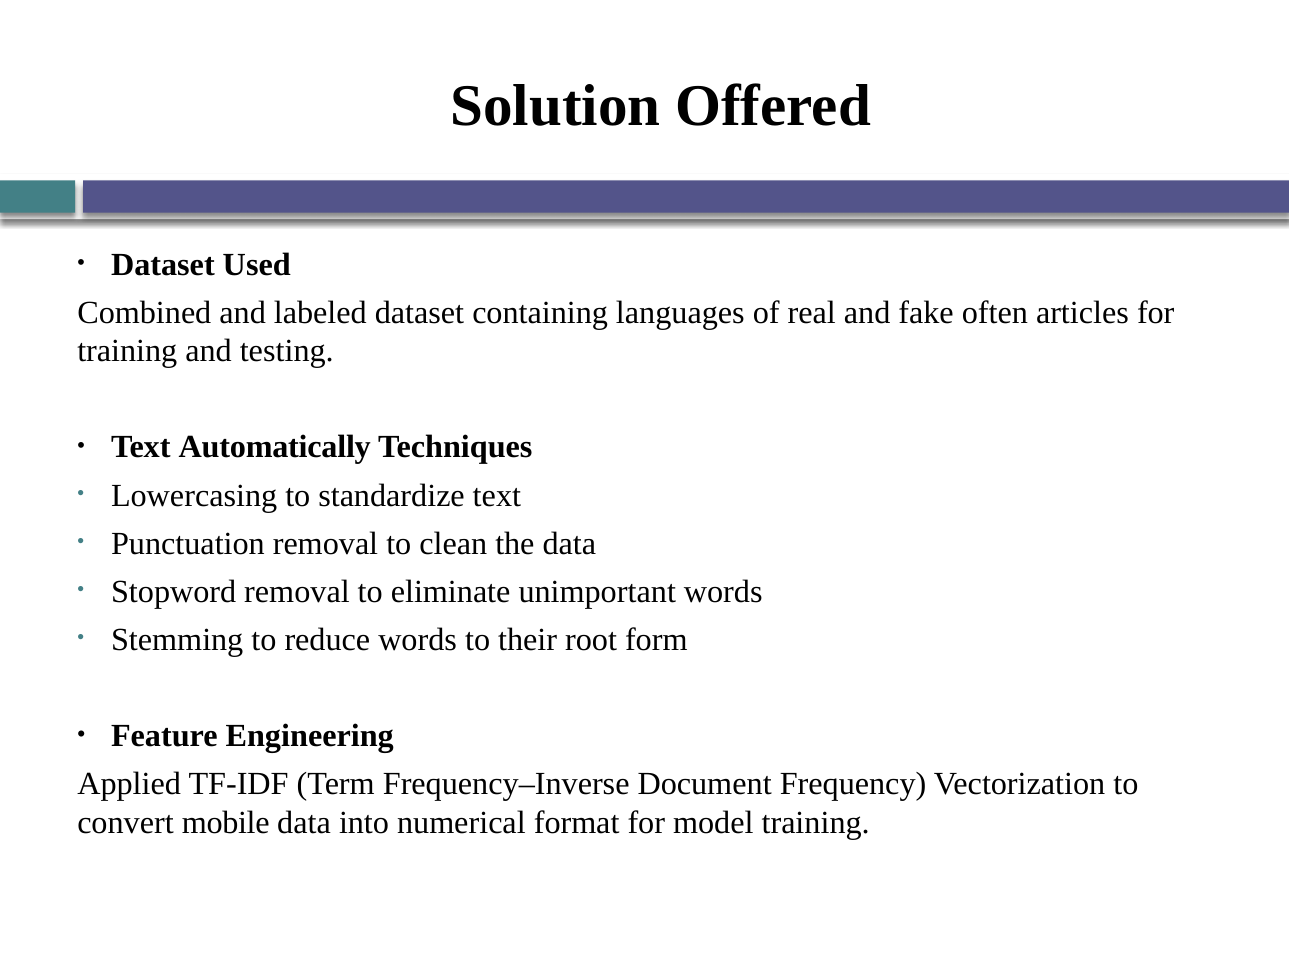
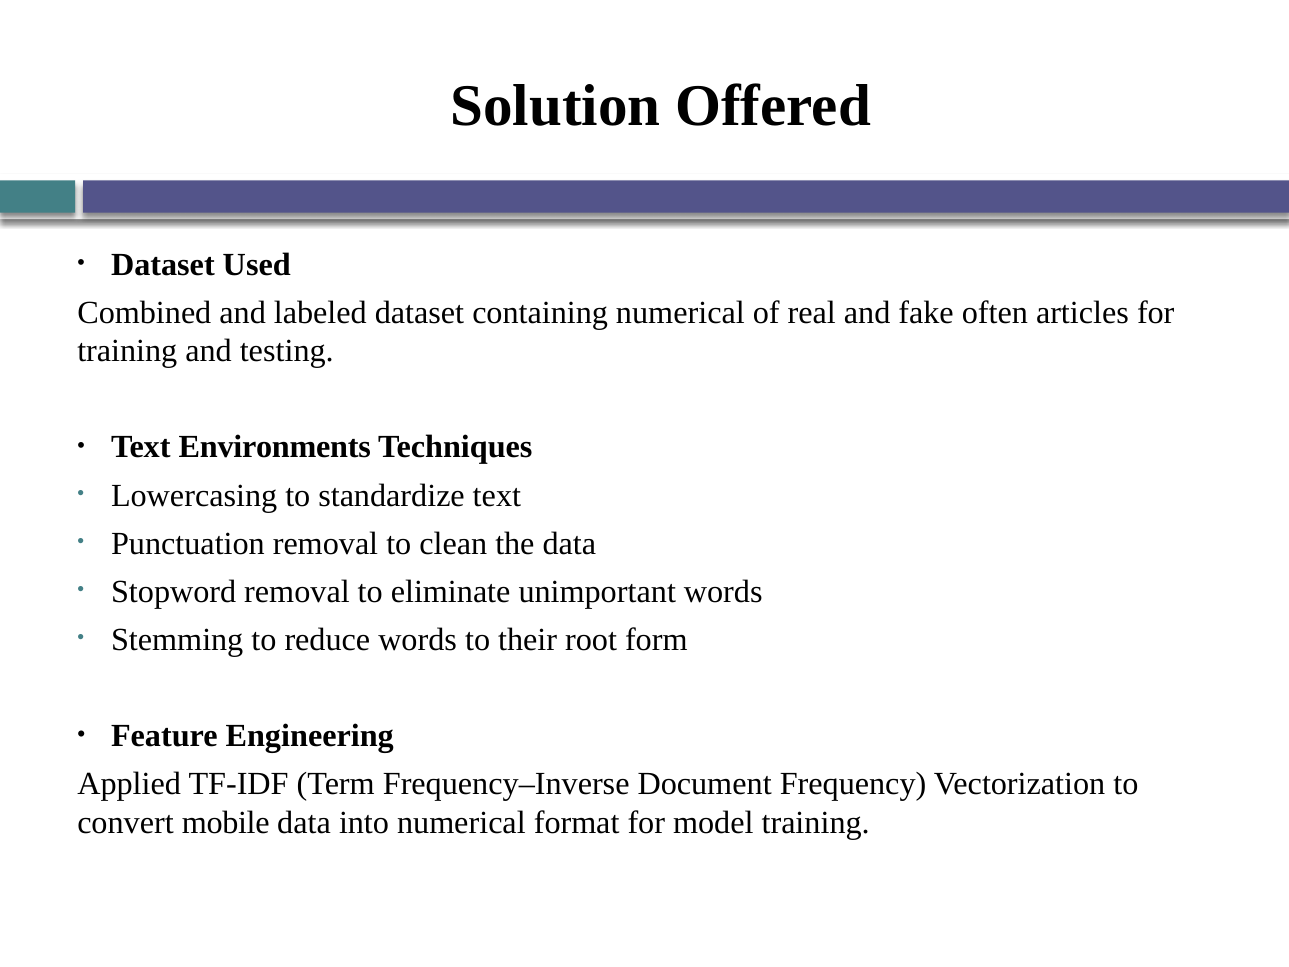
containing languages: languages -> numerical (680, 312)
Automatically: Automatically -> Environments (275, 447)
